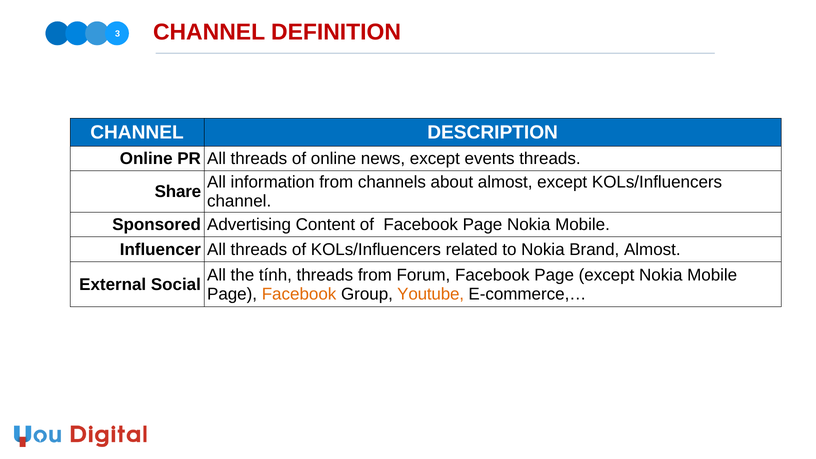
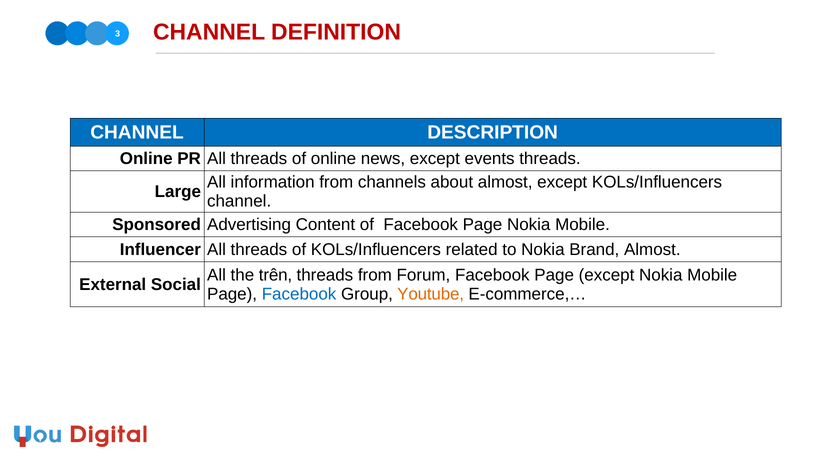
Share: Share -> Large (178, 192)
tính: tính -> trên (276, 275)
Facebook colour: orange -> blue (299, 294)
